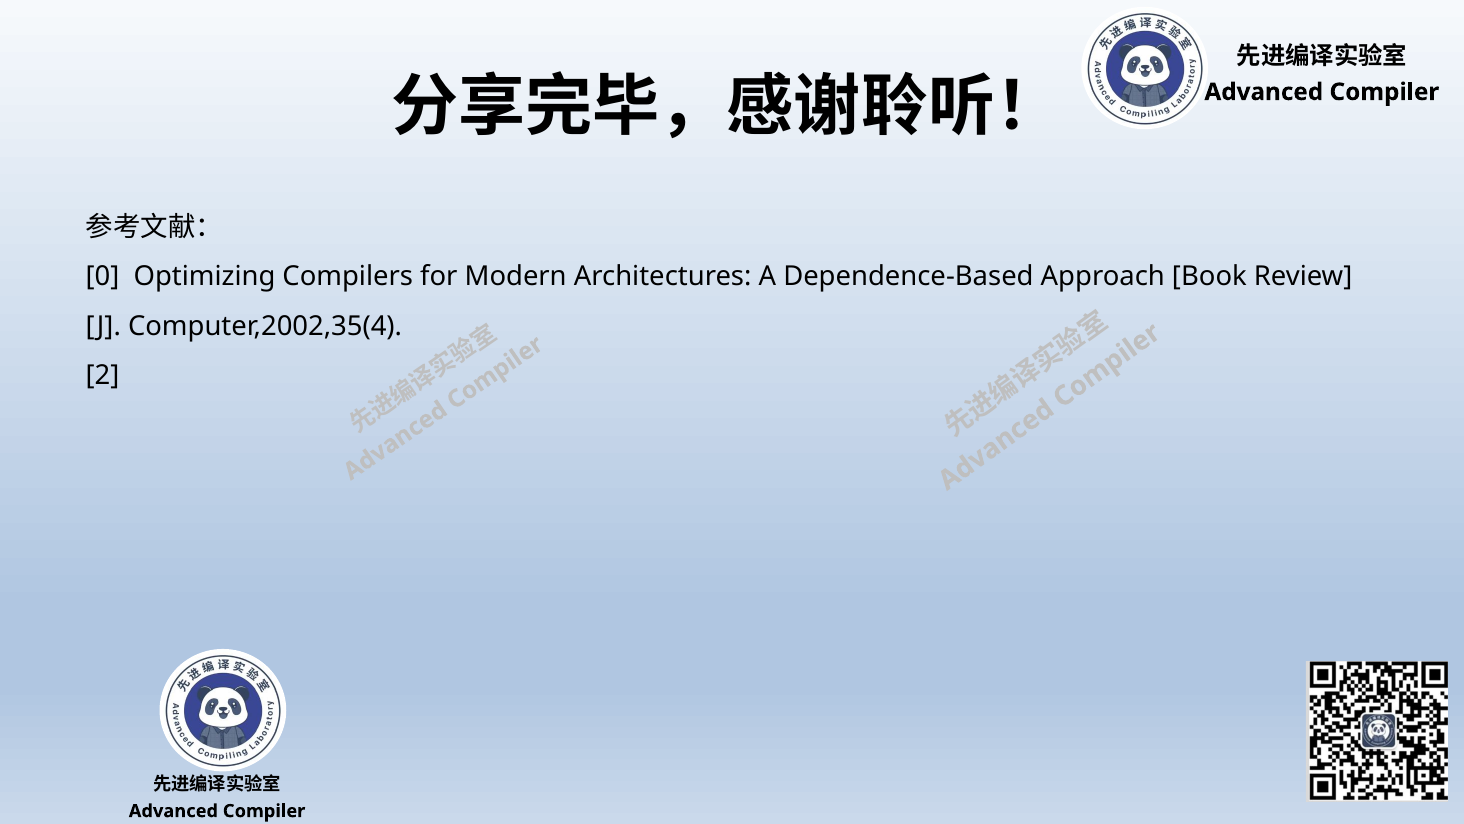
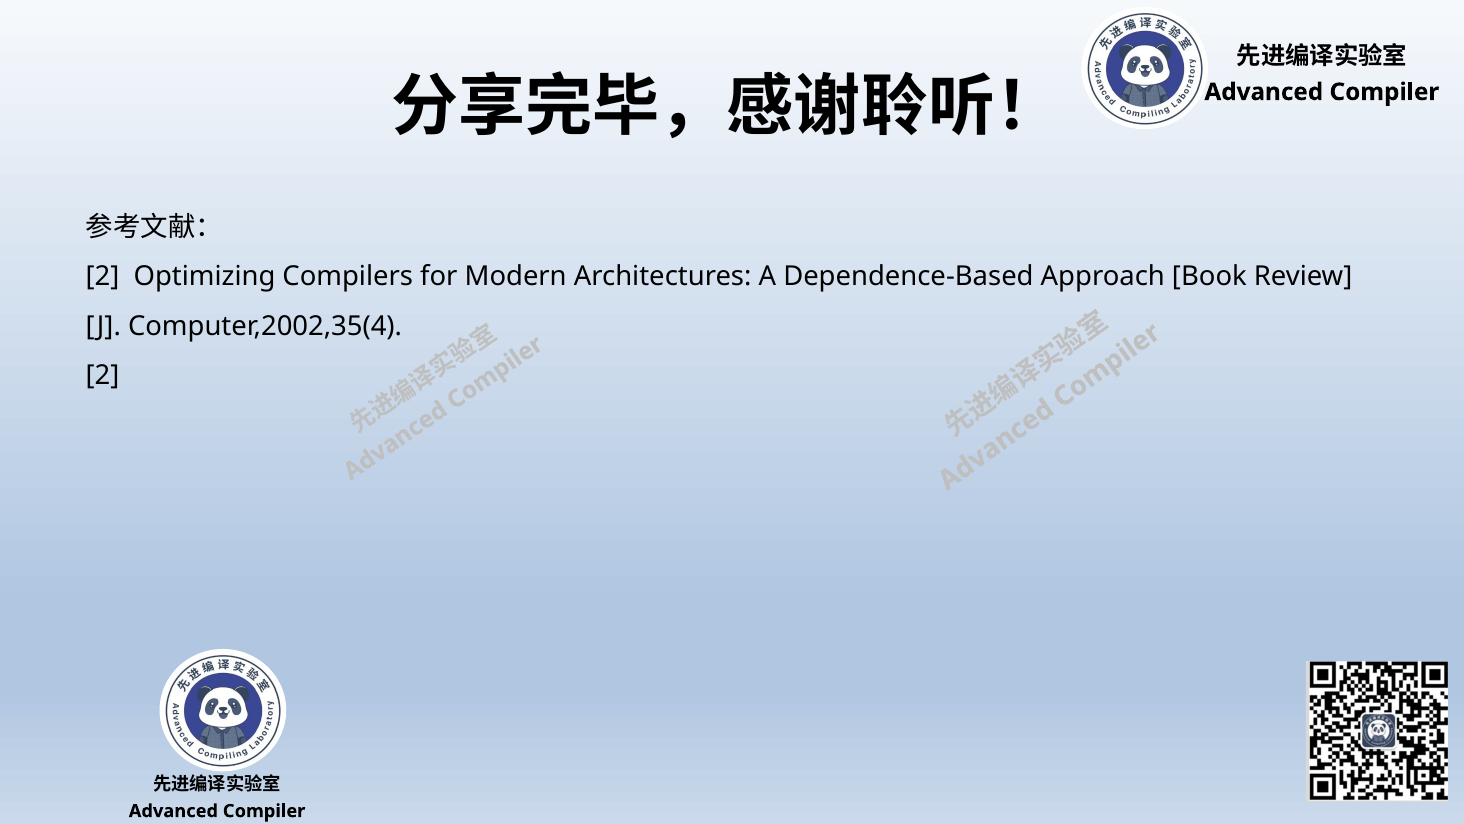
0: 0 -> 2 (103, 277)
